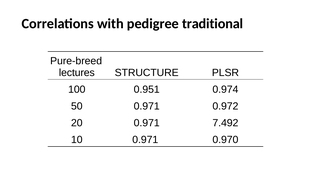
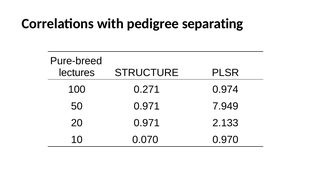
traditional: traditional -> separating (213, 24)
0.951: 0.951 -> 0.271 (147, 89)
0.972: 0.972 -> 7.949 (225, 106)
7.492: 7.492 -> 2.133 (225, 123)
10 0.971: 0.971 -> 0.070 (145, 140)
